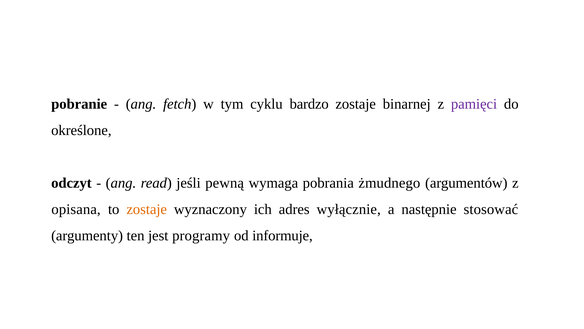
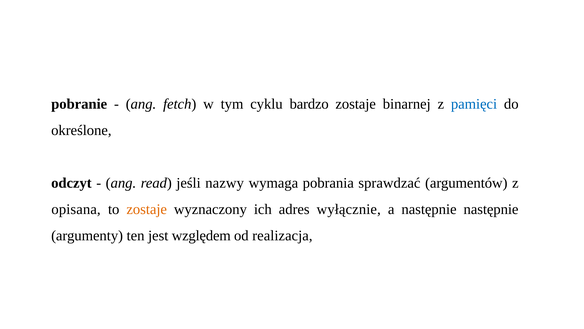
pamięci colour: purple -> blue (474, 104)
pewną: pewną -> nazwy (225, 183)
żmudnego: żmudnego -> sprawdzać (389, 183)
następnie stosować: stosować -> następnie (491, 209)
programy: programy -> względem (201, 235)
informuje: informuje -> realizacja (282, 235)
